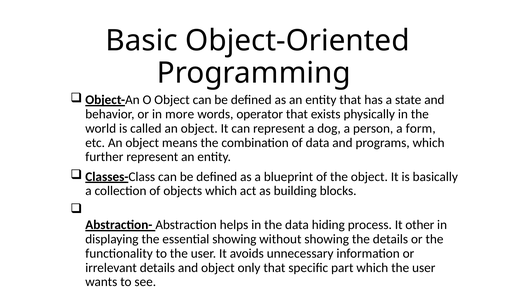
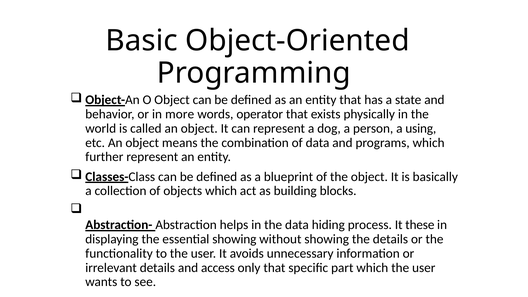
form: form -> using (421, 128)
other: other -> these (420, 225)
and object: object -> access (218, 268)
